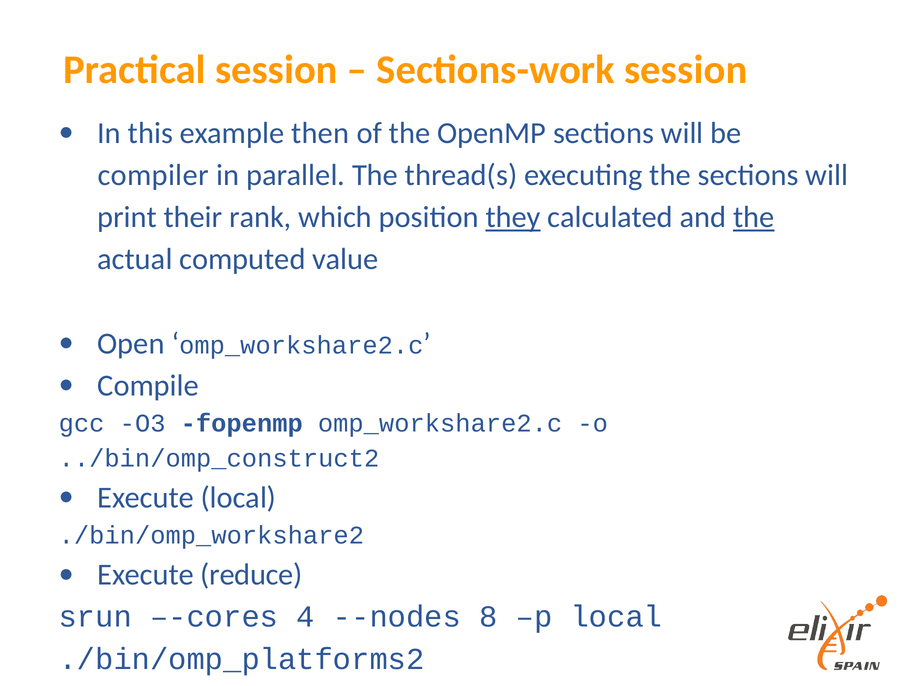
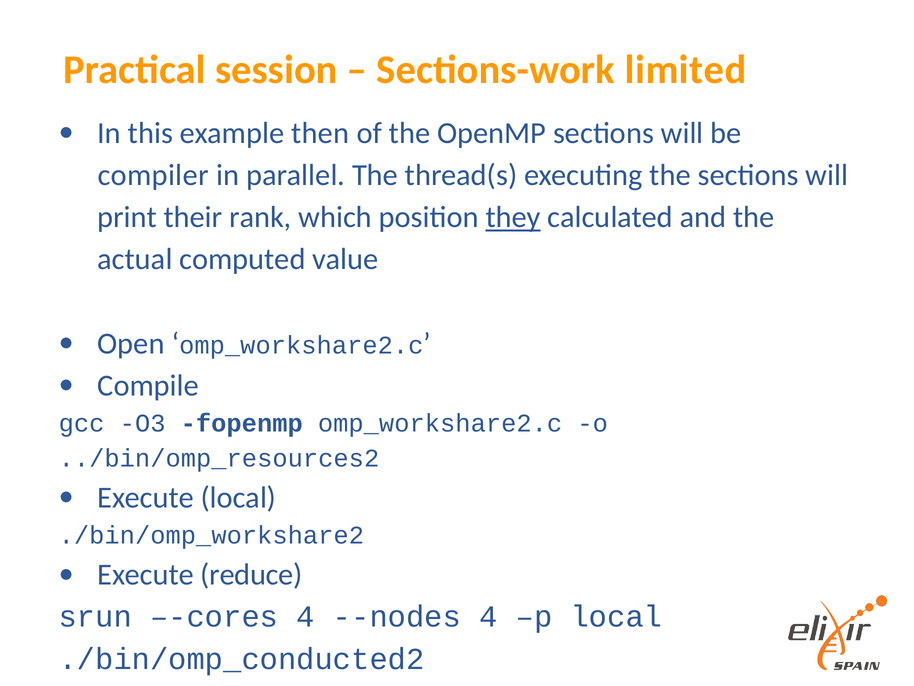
Sections-work session: session -> limited (686, 70)
the underline: present -> none (754, 217)
../bin/omp_construct2: ../bin/omp_construct2 -> ../bin/omp_resources2 (219, 458)
--nodes 8: 8 -> 4 (488, 616)
./bin/omp_platforms2: ./bin/omp_platforms2 -> ./bin/omp_conducted2 (242, 658)
